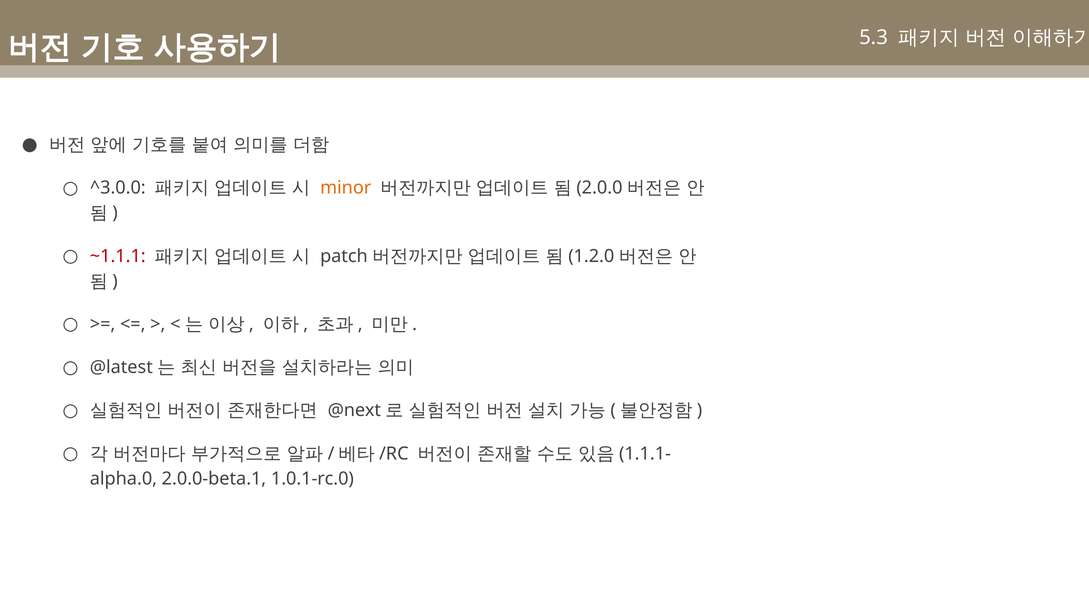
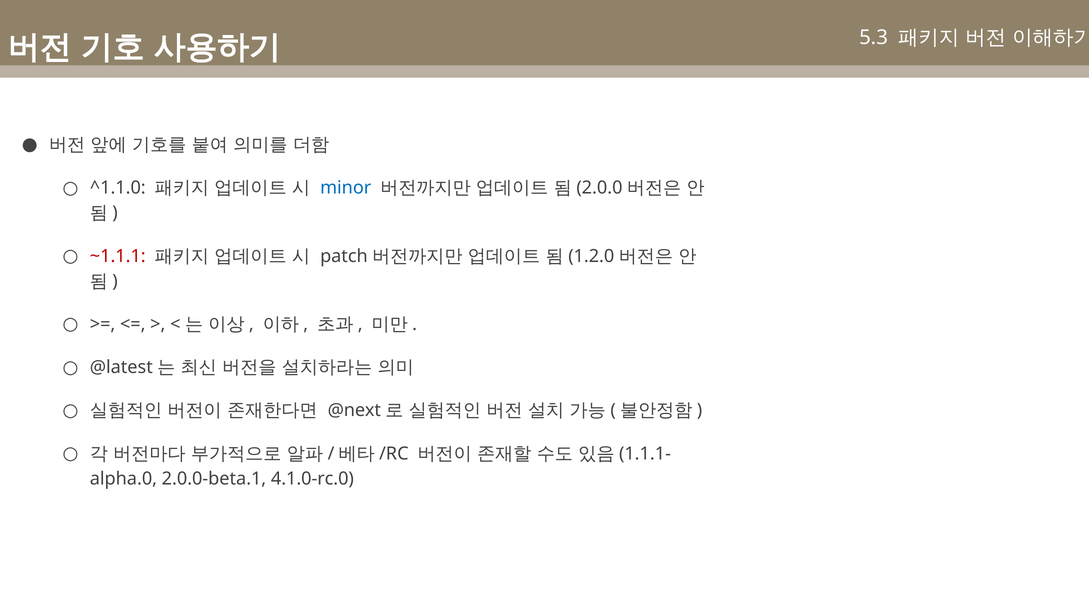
^3.0.0: ^3.0.0 -> ^1.1.0 (118, 188)
minor colour: orange -> blue (346, 188)
1.0.1-rc.0: 1.0.1-rc.0 -> 4.1.0-rc.0 (312, 478)
